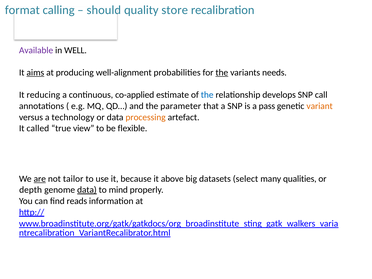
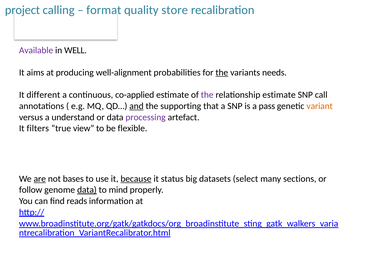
format: format -> project (22, 10)
should: should -> format (104, 10)
aims underline: present -> none (35, 73)
reducing: reducing -> different (43, 95)
the colour: blue -> purple (207, 95)
relationship develops: develops -> estimate (279, 95)
and underline: none -> present (136, 106)
parameter: parameter -> supporting (181, 106)
technology: technology -> understand (73, 117)
processing colour: orange -> purple (146, 117)
called: called -> filters (38, 128)
tailor: tailor -> bases (73, 179)
because underline: none -> present (136, 179)
above: above -> status (172, 179)
qualities: qualities -> sections (300, 179)
depth: depth -> follow (31, 190)
